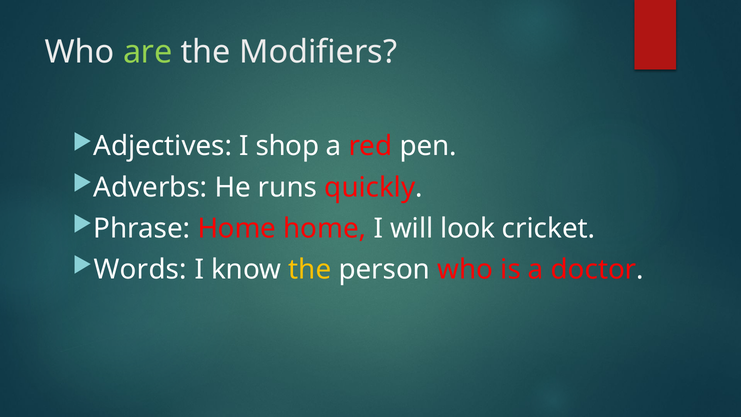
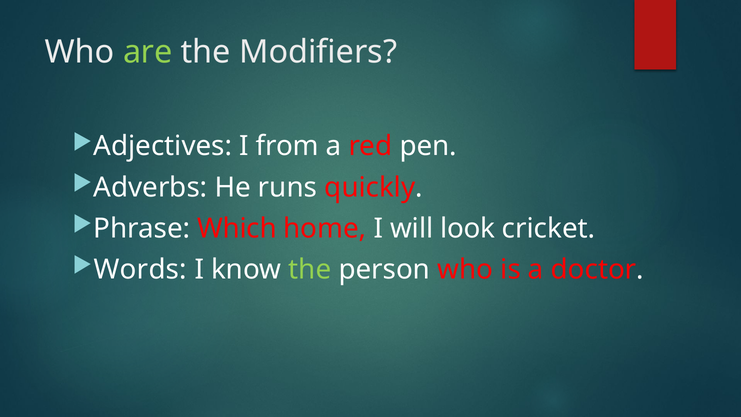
shop: shop -> from (287, 146)
Phrase Home: Home -> Which (237, 228)
the colour: yellow -> light green (310, 269)
